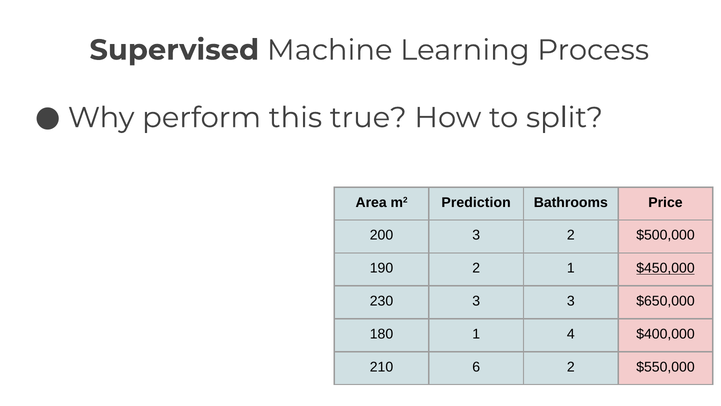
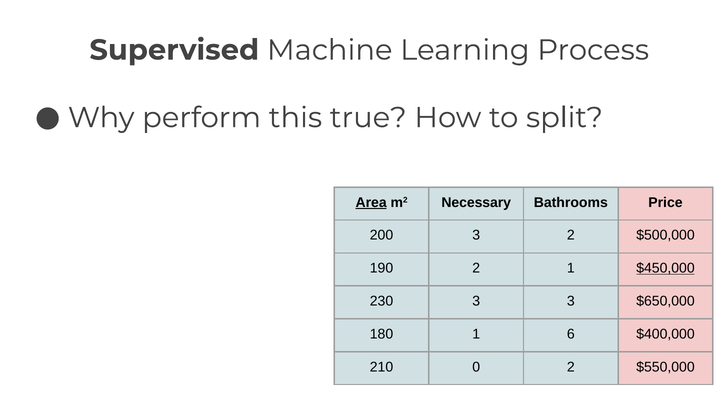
Area underline: none -> present (371, 202)
Prediction: Prediction -> Necessary (476, 202)
4: 4 -> 6 (571, 334)
6: 6 -> 0 (476, 367)
